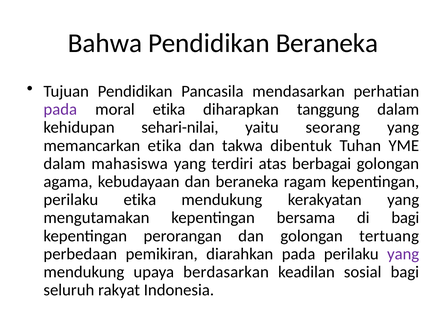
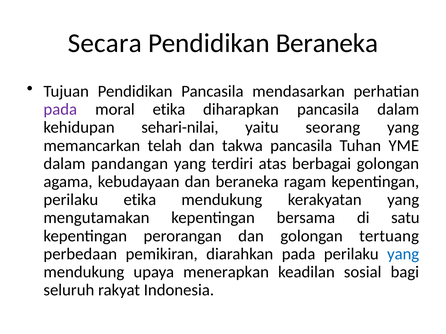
Bahwa: Bahwa -> Secara (105, 43)
diharapkan tanggung: tanggung -> pancasila (328, 110)
memancarkan etika: etika -> telah (165, 146)
takwa dibentuk: dibentuk -> pancasila (301, 146)
mahasiswa: mahasiswa -> pandangan (130, 164)
di bagi: bagi -> satu (405, 218)
yang colour: purple -> blue (403, 254)
berdasarkan: berdasarkan -> menerapkan (226, 272)
